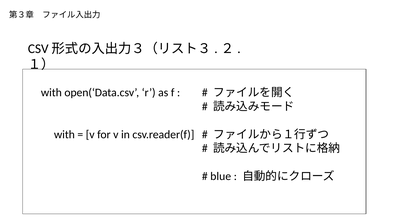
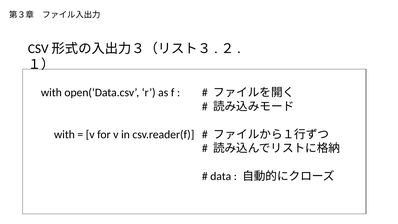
blue: blue -> data (221, 176)
